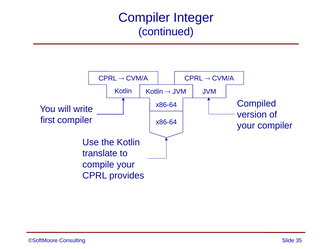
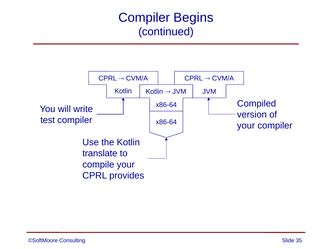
Integer: Integer -> Begins (193, 18)
first: first -> test (48, 120)
